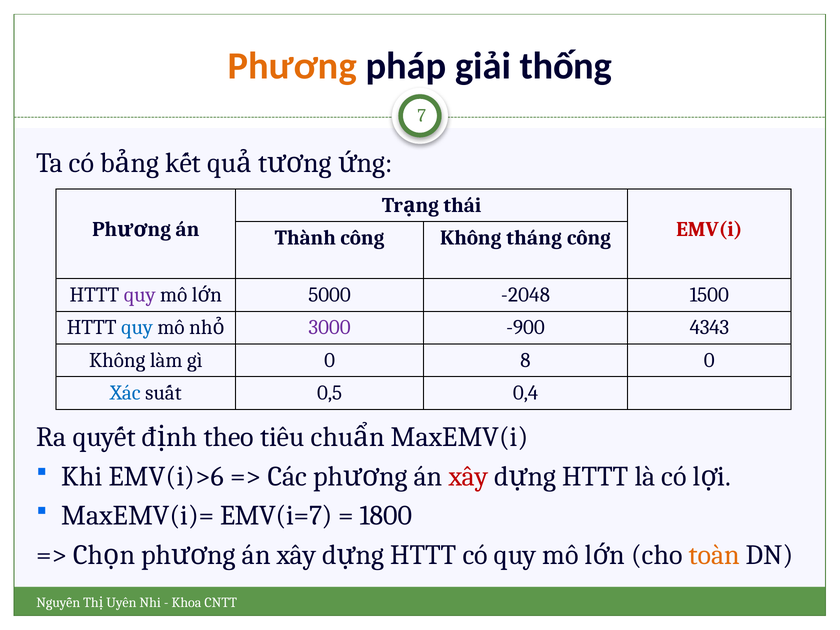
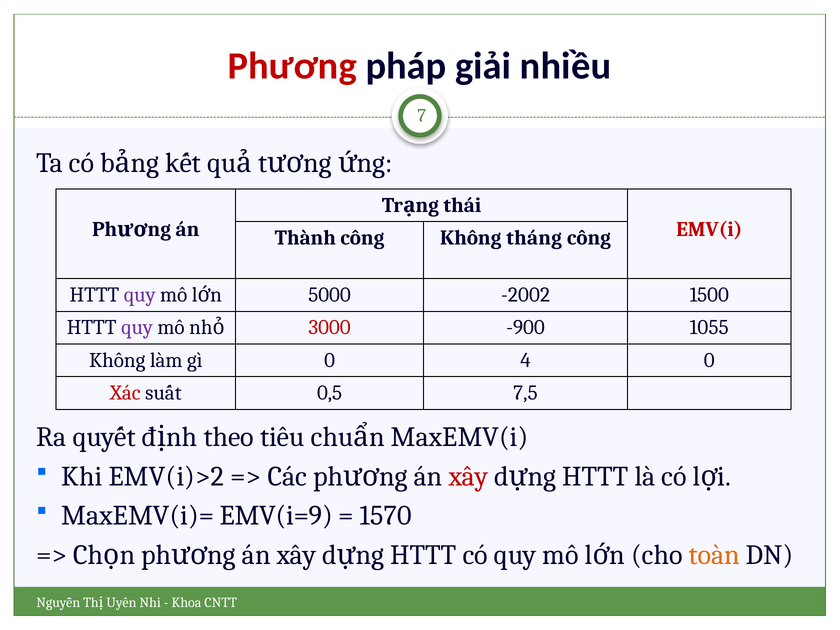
Phương colour: orange -> red (292, 66)
thống: thống -> nhiều (566, 66)
-2048: -2048 -> -2002 (525, 295)
quy colour: blue -> purple (137, 327)
3000 colour: purple -> red (330, 327)
4343: 4343 -> 1055 (709, 327)
8: 8 -> 4 (525, 360)
Xác colour: blue -> red (125, 393)
0,4: 0,4 -> 7,5 (525, 393)
EMV(i)>6: EMV(i)>6 -> EMV(i)>2 (166, 476)
EMV(i=7: EMV(i=7 -> EMV(i=9 (276, 516)
1800: 1800 -> 1570 (386, 516)
